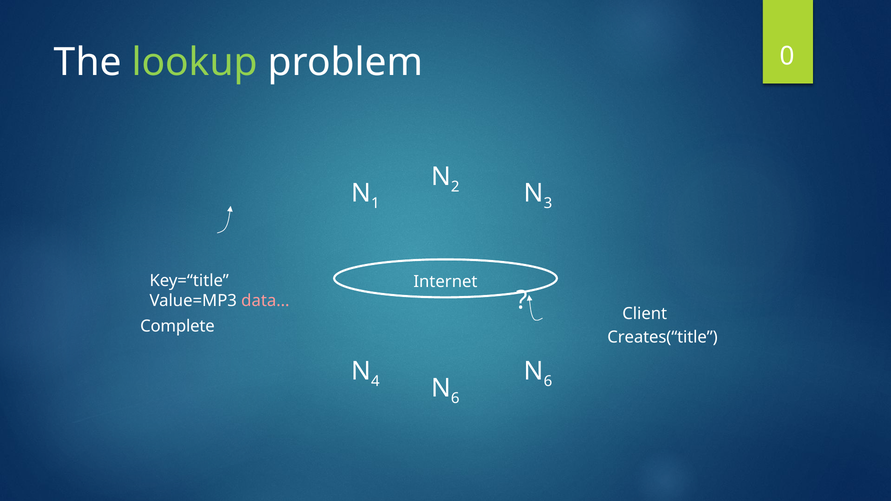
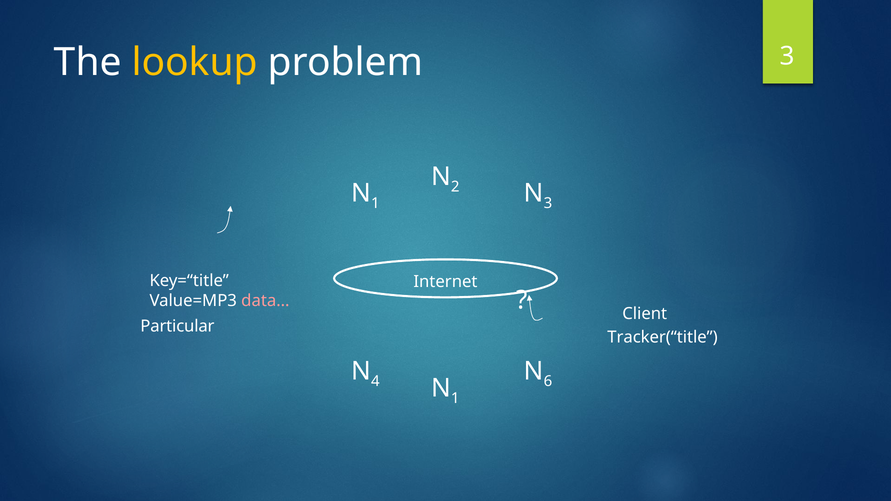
lookup colour: light green -> yellow (195, 63)
problem 0: 0 -> 3 (787, 56)
Complete: Complete -> Particular (177, 326)
Creates(“title: Creates(“title -> Tracker(“title (662, 337)
6: 6 -> 1 (455, 398)
